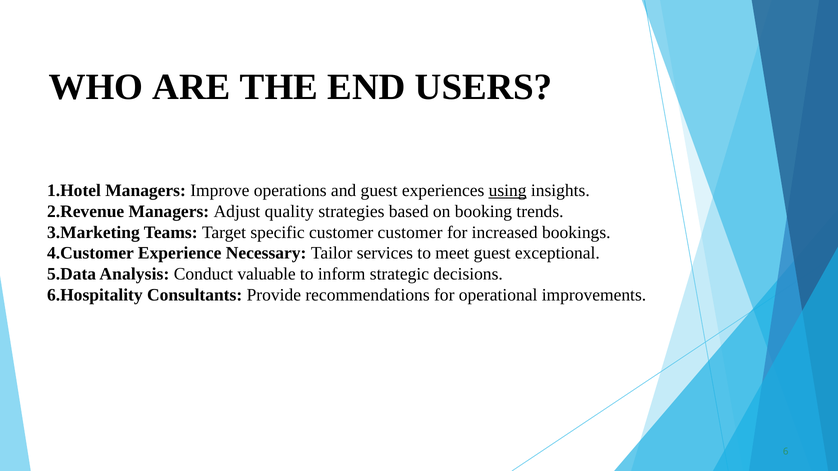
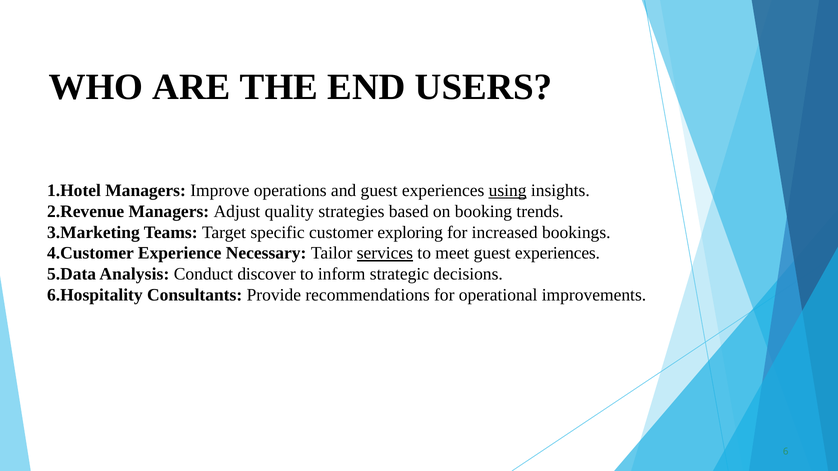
customer customer: customer -> exploring (410, 232)
services underline: none -> present (385, 253)
meet guest exceptional: exceptional -> experiences (557, 253)
valuable: valuable -> discover (267, 274)
